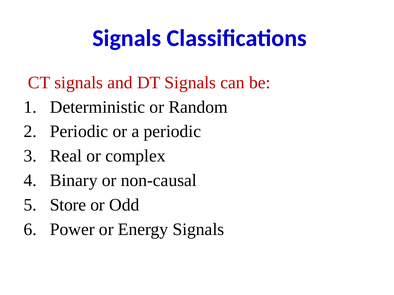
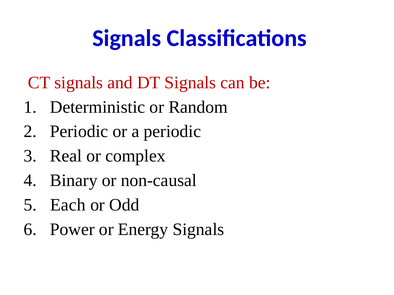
Store: Store -> Each (68, 205)
